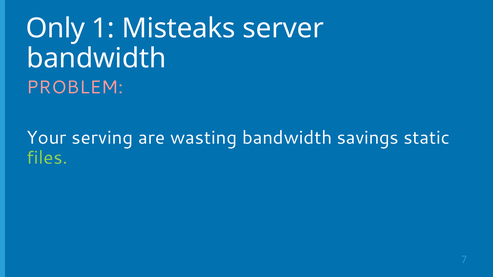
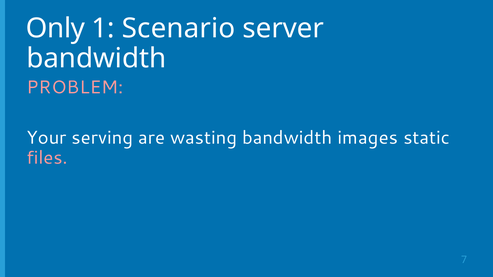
Misteaks: Misteaks -> Scenario (179, 28)
savings: savings -> images (368, 138)
files colour: light green -> pink (47, 158)
